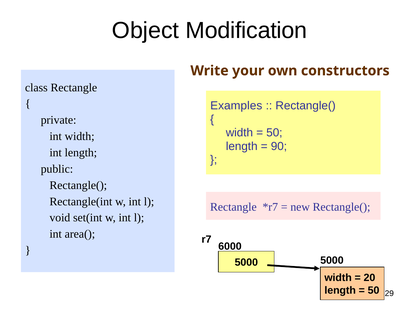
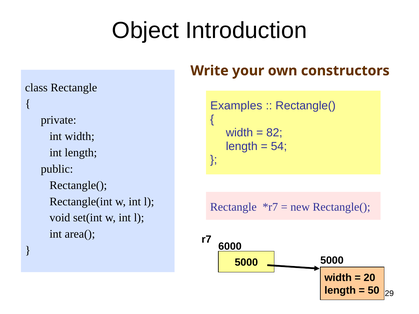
Modification: Modification -> Introduction (246, 31)
50: 50 -> 82 (274, 133)
90: 90 -> 54 (279, 146)
